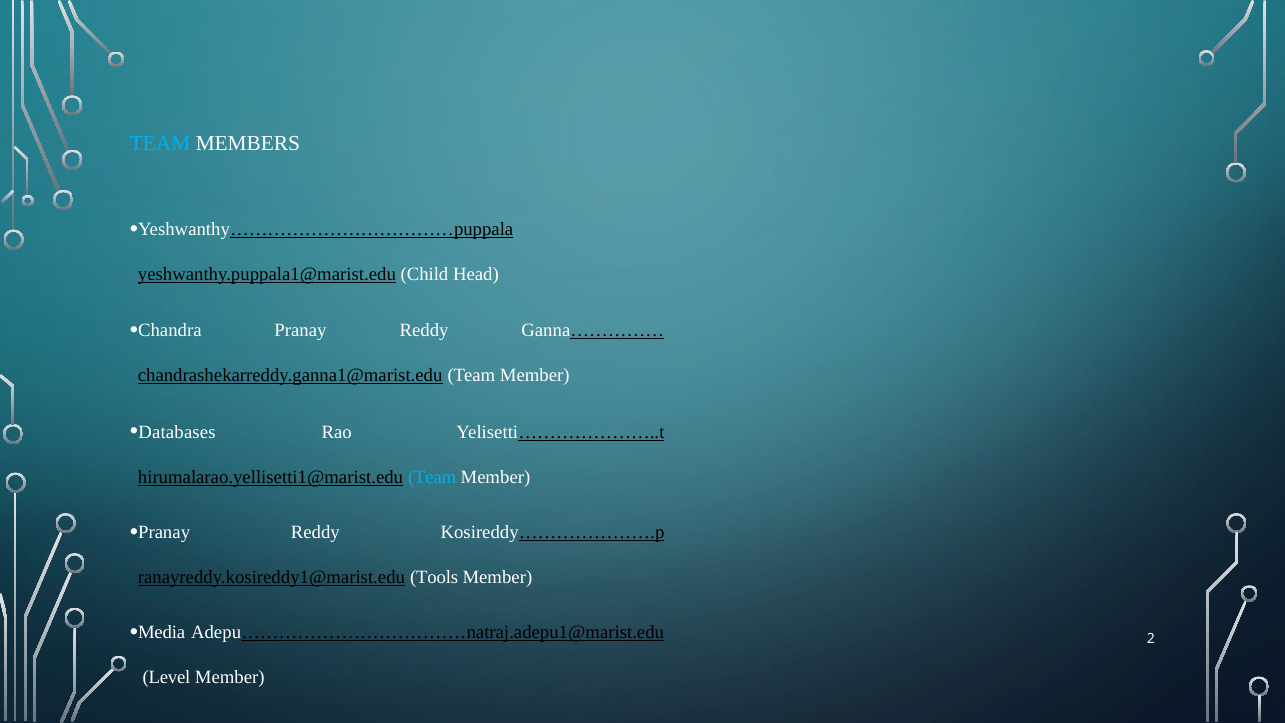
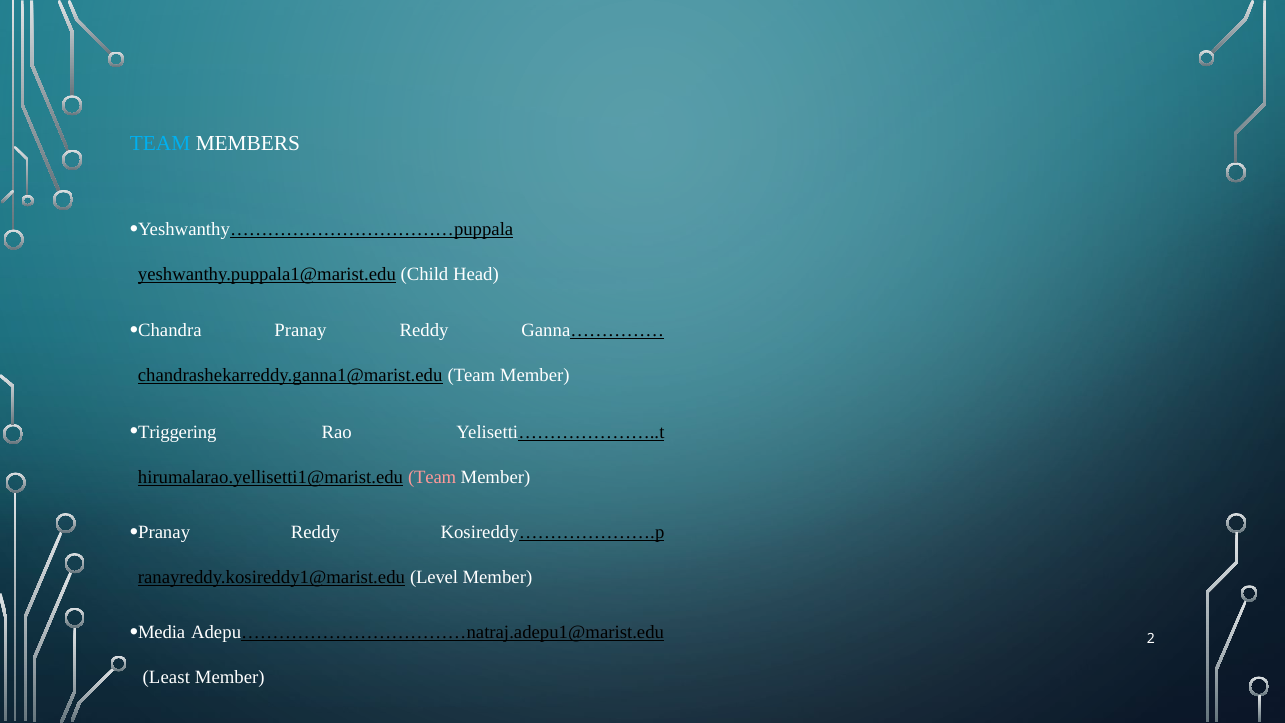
Databases: Databases -> Triggering (177, 432)
Team colour: light blue -> pink (432, 477)
Tools: Tools -> Level (434, 577)
Level: Level -> Least (166, 677)
